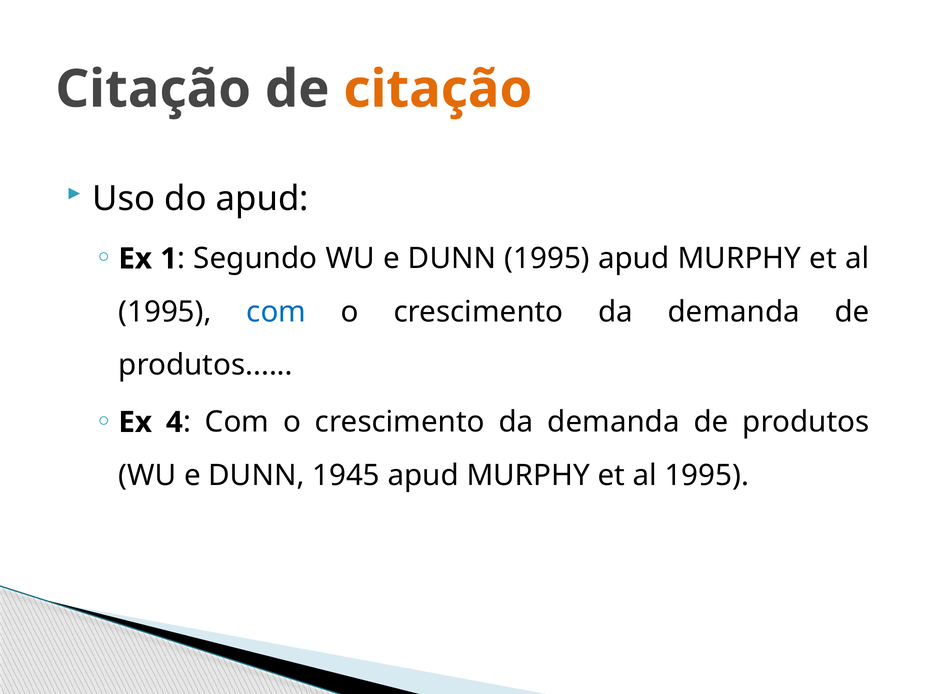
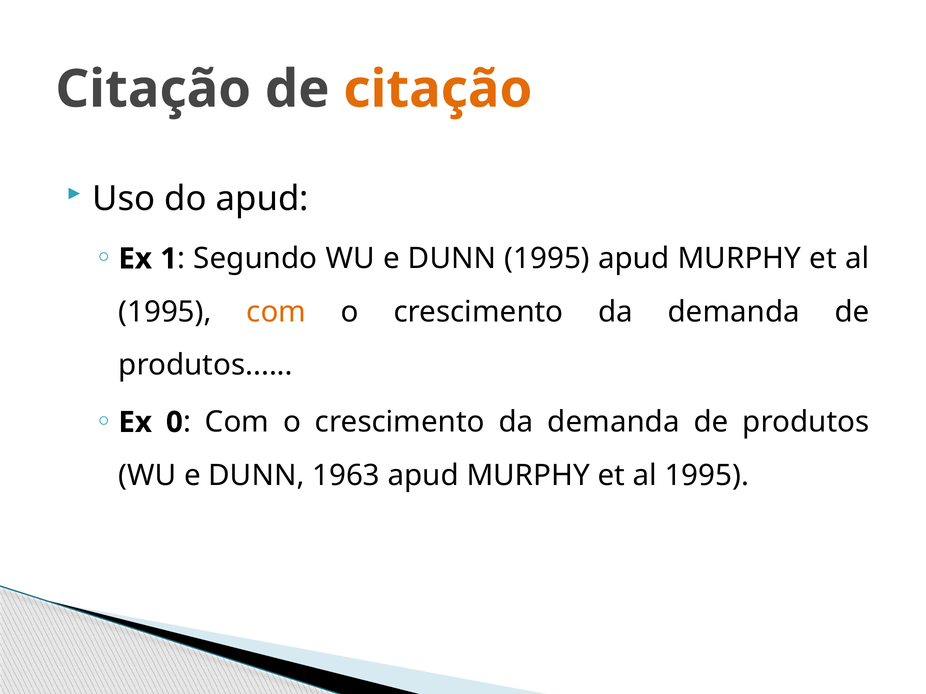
com colour: blue -> orange (276, 312)
4: 4 -> 0 (174, 423)
1945: 1945 -> 1963 (346, 476)
